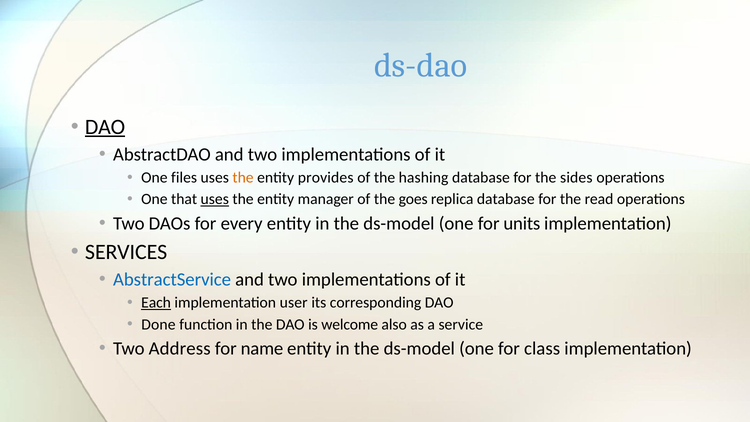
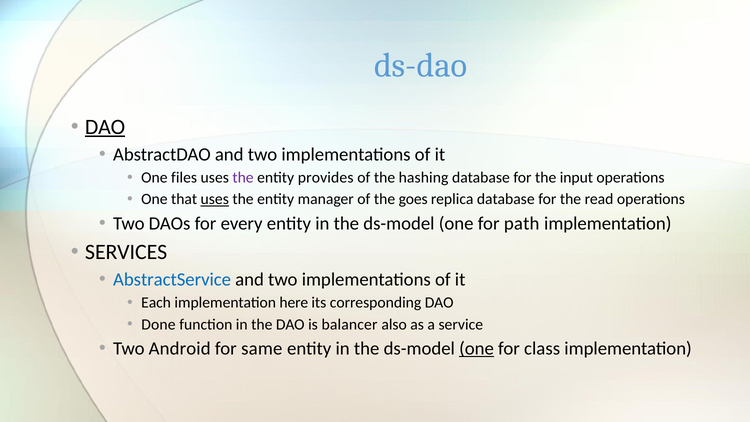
the colour: orange -> purple (243, 178)
sides: sides -> input (576, 178)
units: units -> path (522, 223)
Each underline: present -> none (156, 303)
user: user -> here (294, 303)
welcome: welcome -> balancer (350, 324)
Address: Address -> Android (180, 348)
name: name -> same (262, 348)
one underline: none -> present (476, 348)
